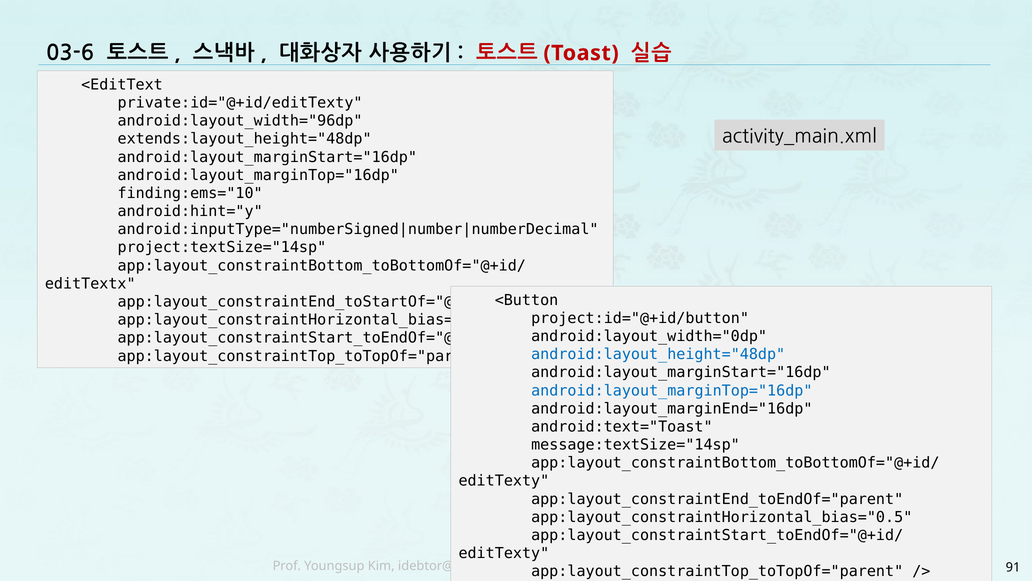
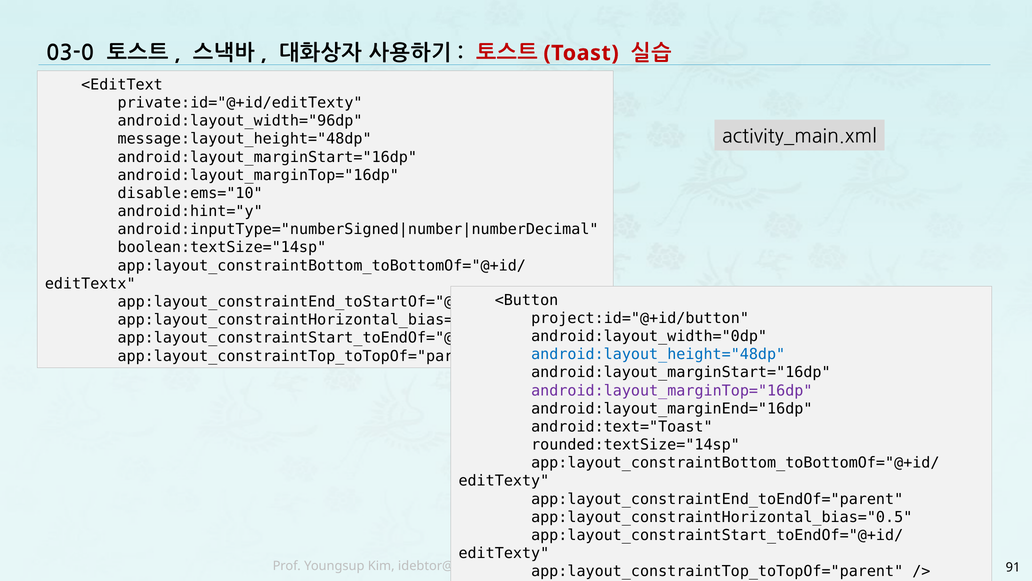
03-6: 03-6 -> 03-0 (70, 53)
extends:layout_height="48dp: extends:layout_height="48dp -> message:layout_height="48dp (245, 139)
finding:ems="10: finding:ems="10 -> disable:ems="10 (190, 193)
project:textSize="14sp: project:textSize="14sp -> boolean:textSize="14sp (222, 247)
android:layout_marginTop="16dp colour: blue -> purple (672, 390)
message:textSize="14sp: message:textSize="14sp -> rounded:textSize="14sp (635, 444)
